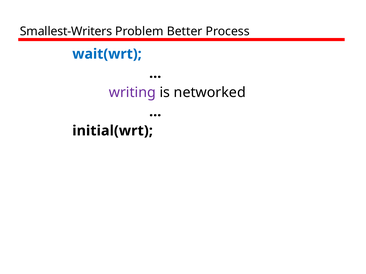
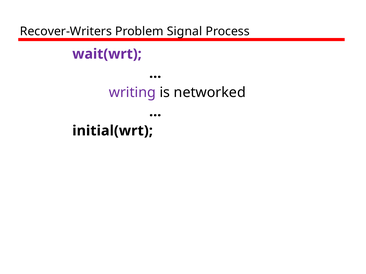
Smallest-Writers: Smallest-Writers -> Recover-Writers (66, 31)
Better: Better -> Signal (185, 31)
wait(wrt colour: blue -> purple (107, 54)
